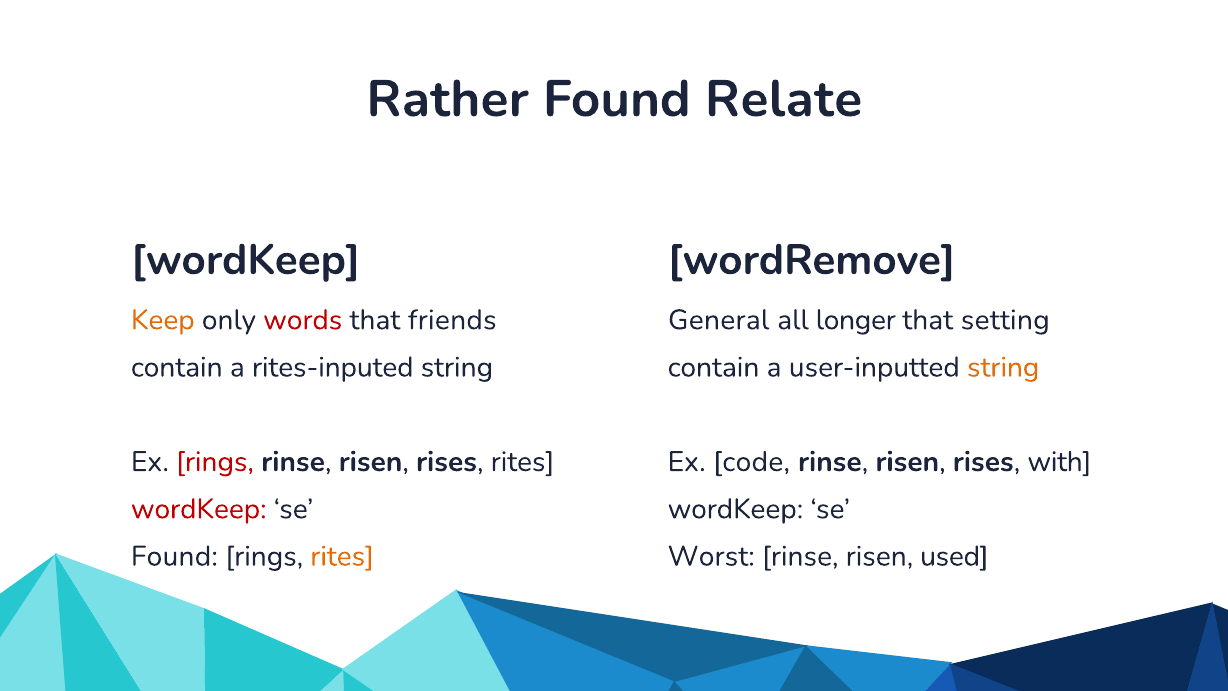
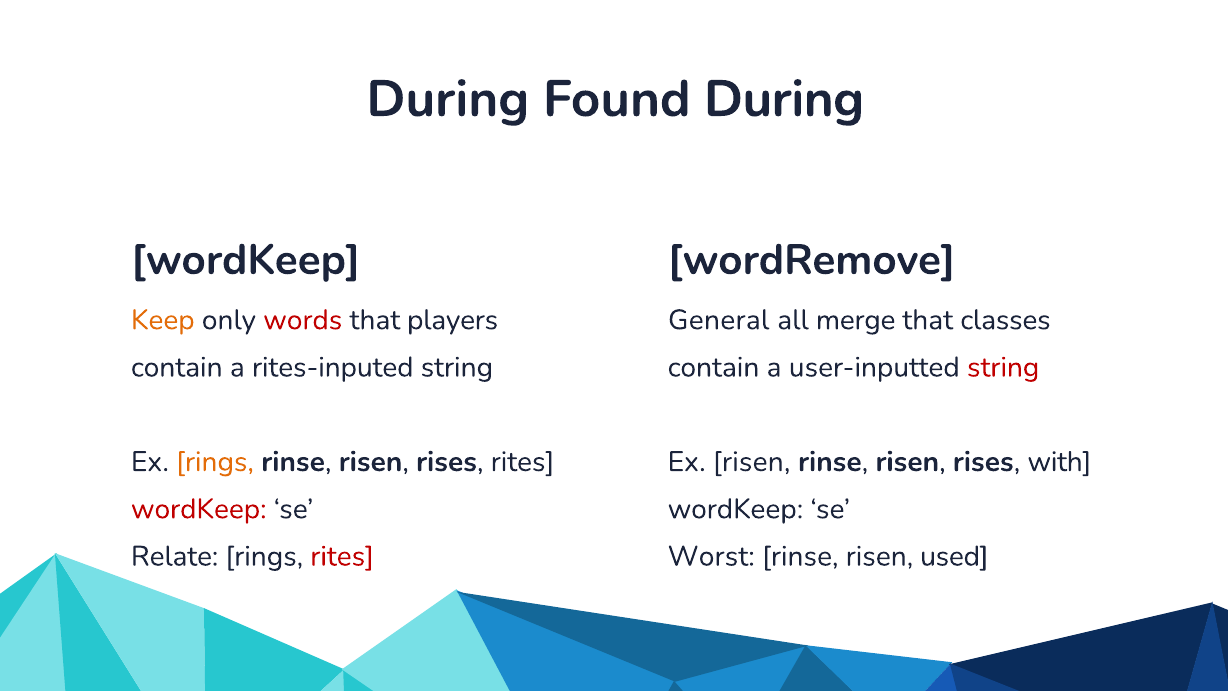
Rather: Rather -> During (448, 99)
Found Relate: Relate -> During (784, 99)
friends: friends -> players (453, 320)
longer: longer -> merge (856, 320)
setting: setting -> classes (1005, 320)
string colour: orange -> red (1003, 367)
rings colour: red -> orange (215, 462)
Ex code: code -> risen (752, 462)
Found: Found -> Relate (175, 556)
rites colour: orange -> red (342, 556)
